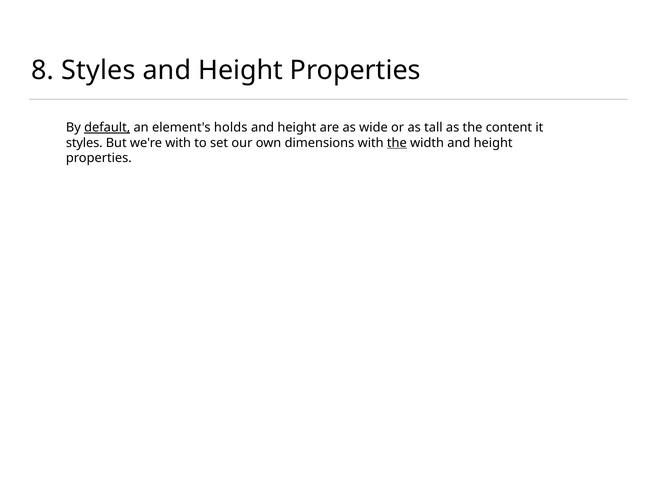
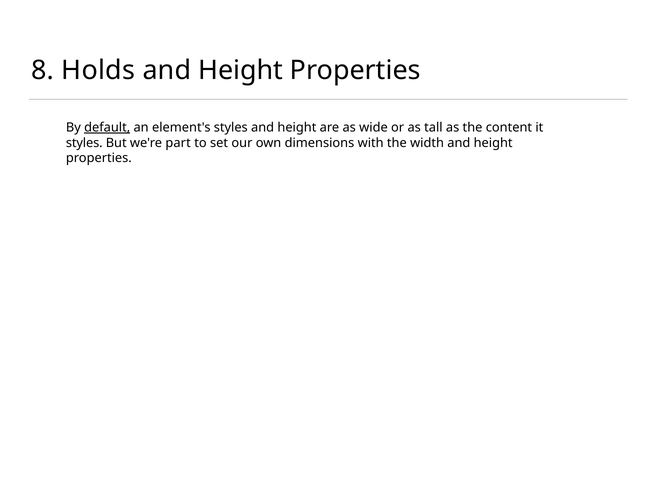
8 Styles: Styles -> Holds (98, 70)
element's holds: holds -> styles (231, 127)
we're with: with -> part (178, 143)
the underline: present -> none (397, 143)
